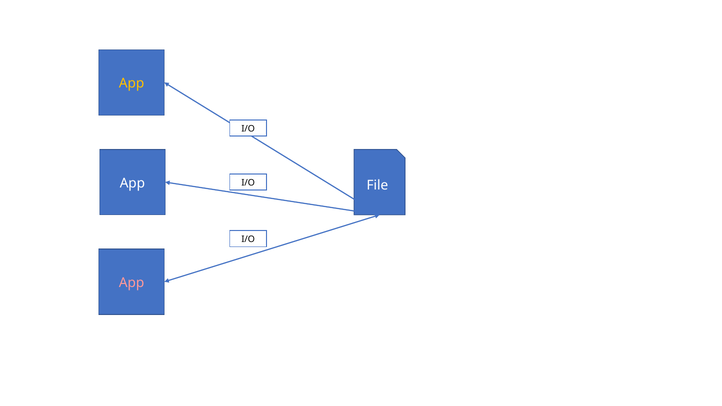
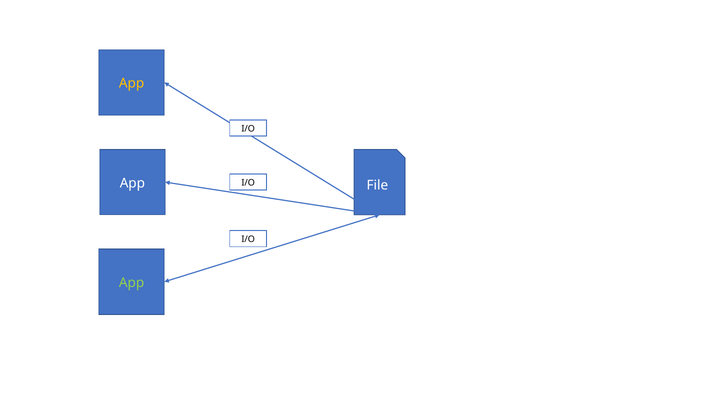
App colour: pink -> light green (132, 283)
